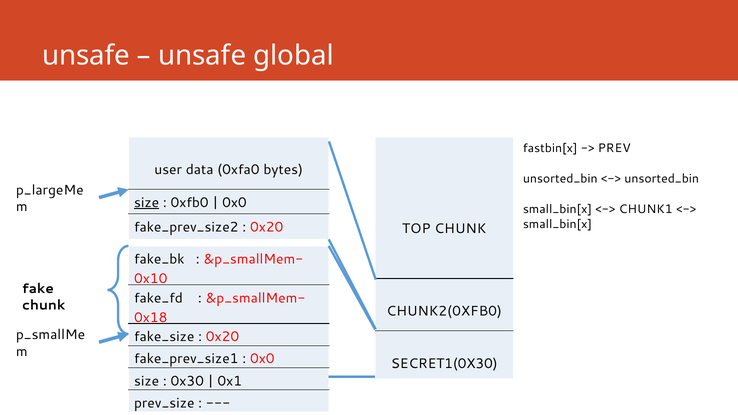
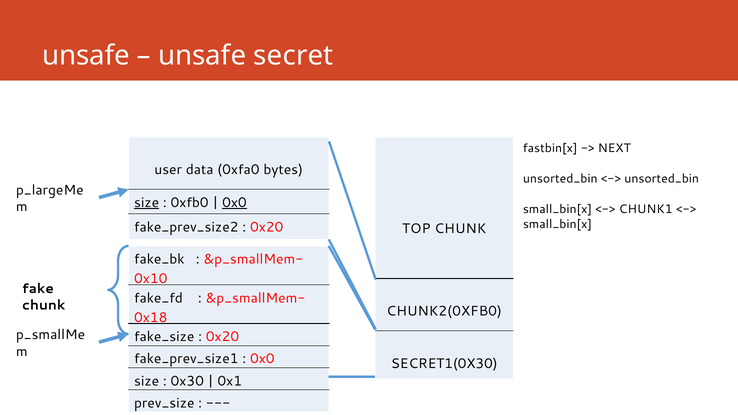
global: global -> secret (293, 56)
PREV: PREV -> NEXT (614, 148)
0x0 underline: none -> present (234, 203)
